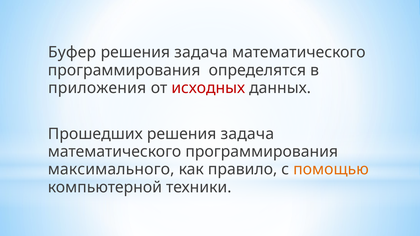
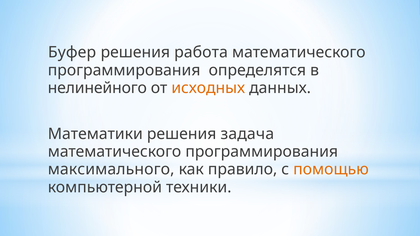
задача: задача -> работа (201, 52)
приложения: приложения -> нелинейного (97, 88)
исходных colour: red -> orange (208, 88)
Прошедших: Прошедших -> Математики (95, 134)
